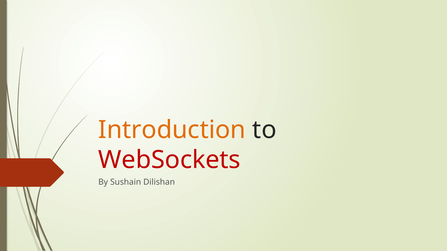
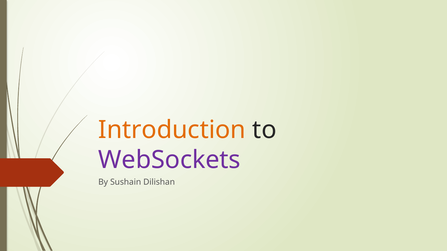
WebSockets colour: red -> purple (169, 160)
